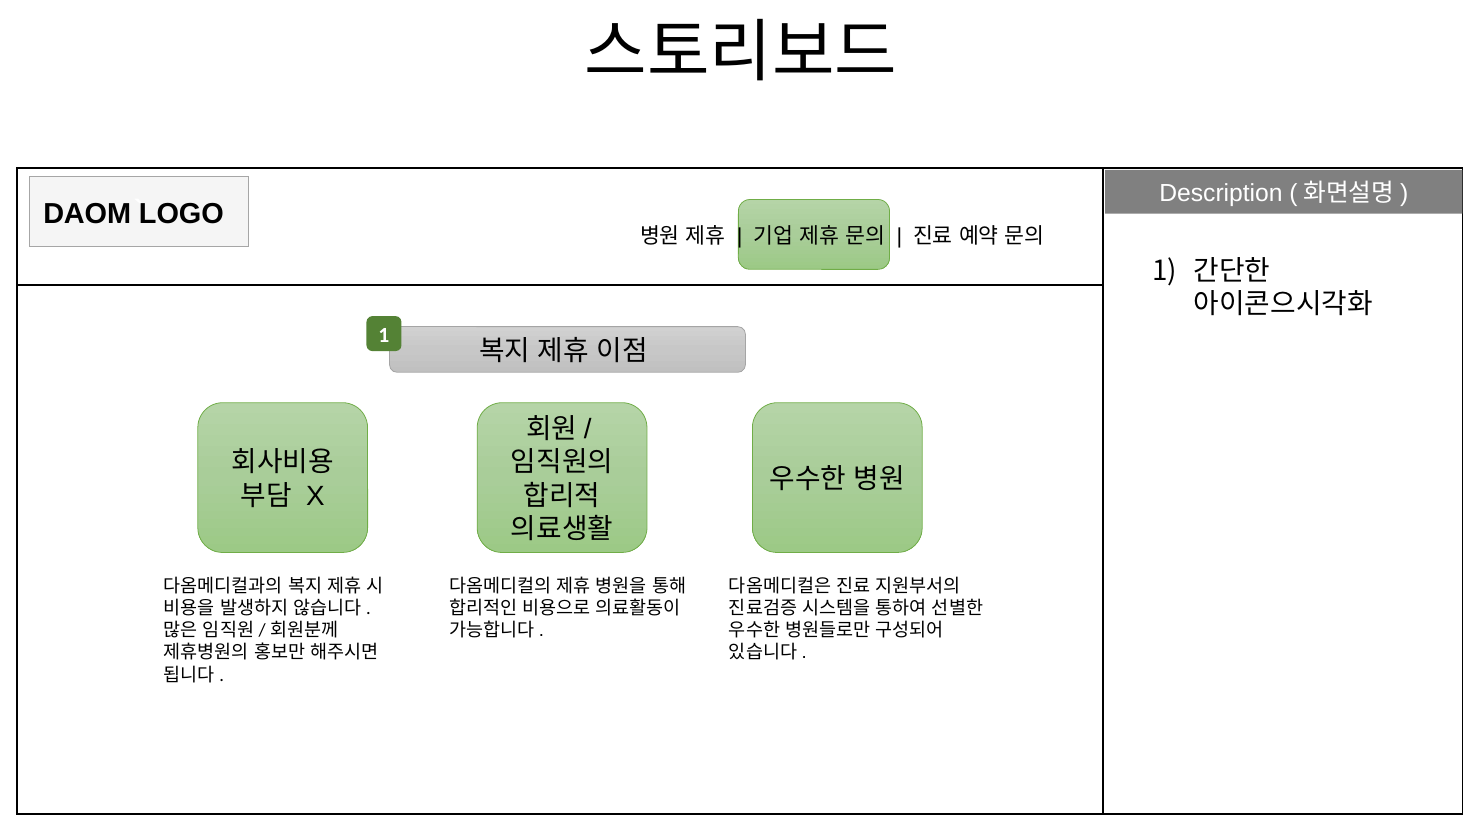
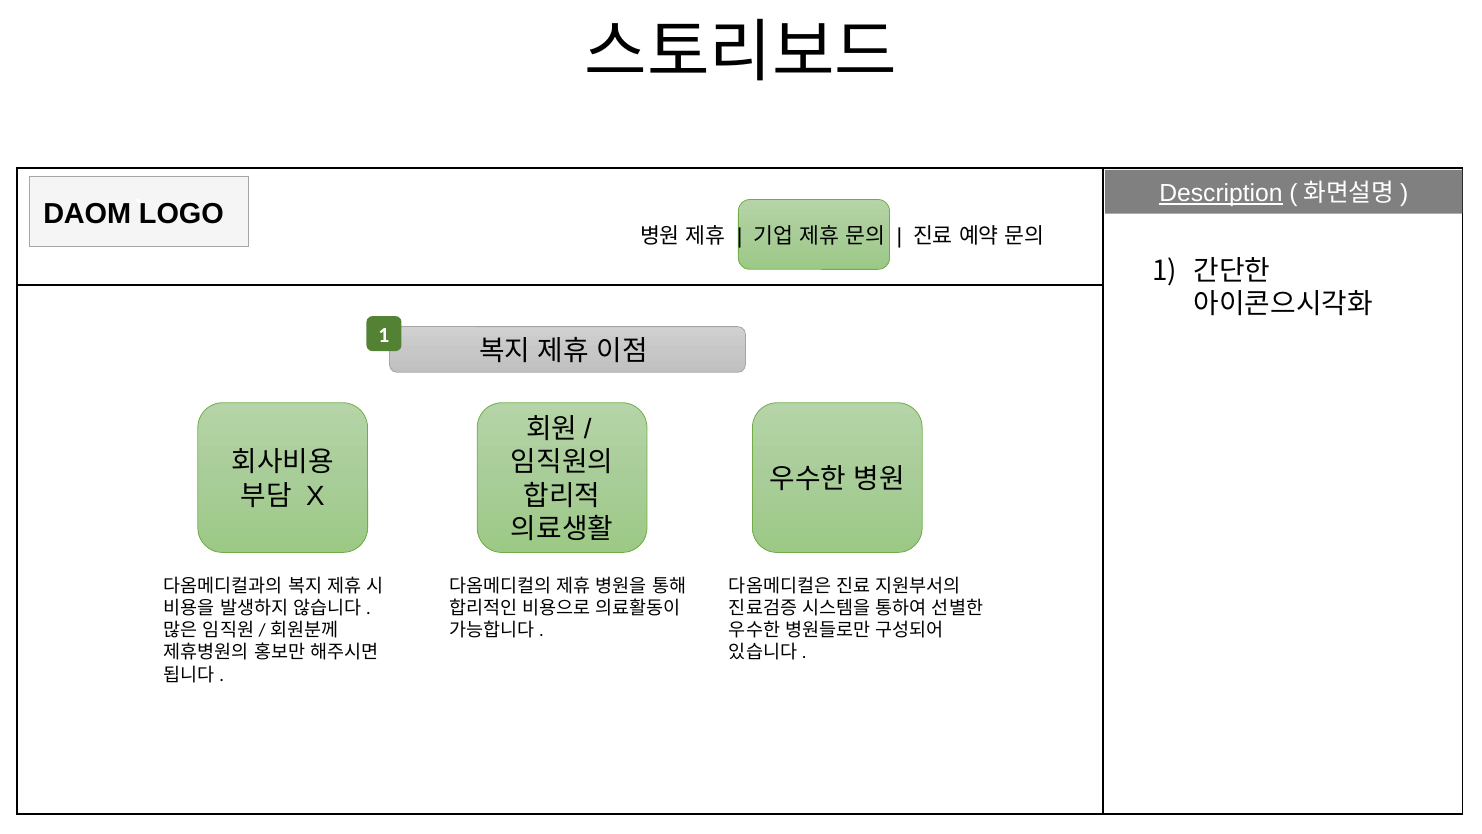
Description underline: none -> present (1221, 193)
